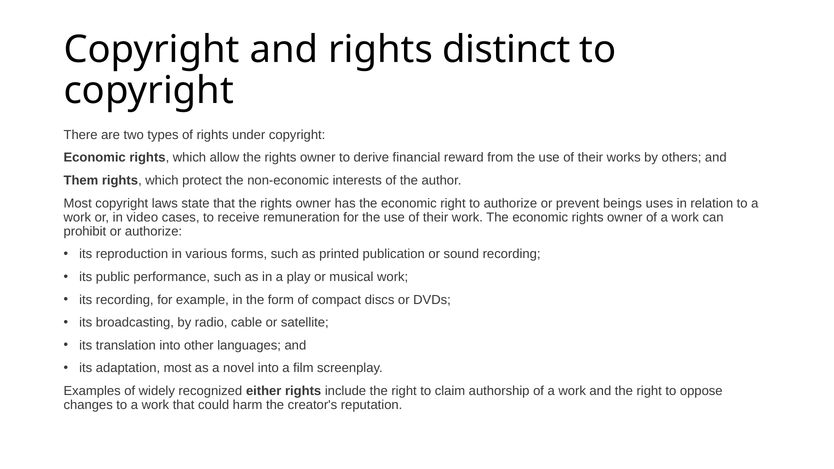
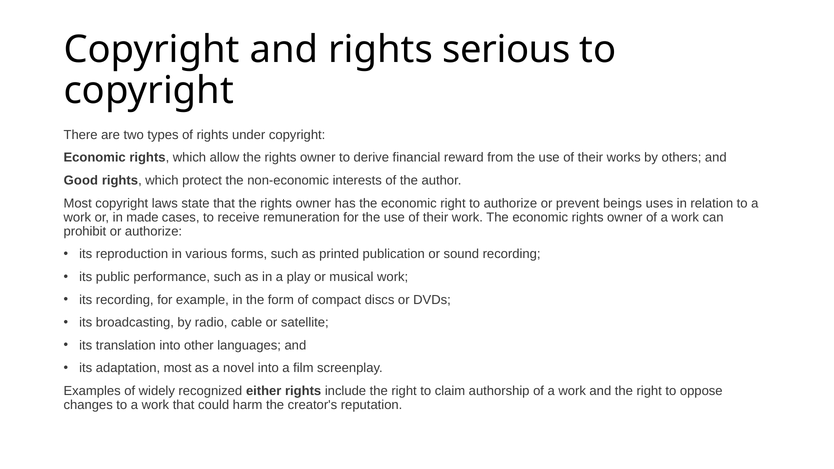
distinct: distinct -> serious (506, 49)
Them: Them -> Good (81, 181)
video: video -> made (142, 217)
